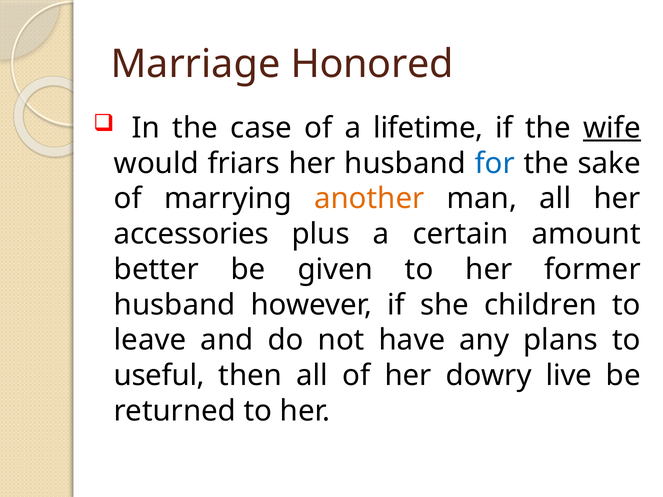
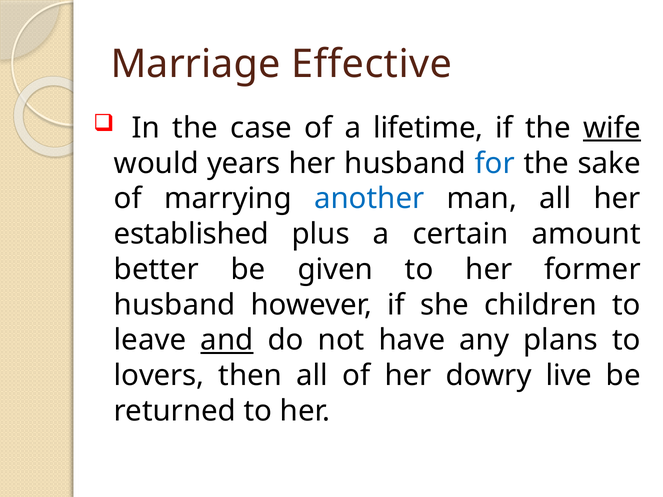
Honored: Honored -> Effective (372, 64)
friars: friars -> years (244, 163)
another colour: orange -> blue (369, 199)
accessories: accessories -> established (191, 234)
and underline: none -> present (227, 340)
useful: useful -> lovers (159, 376)
